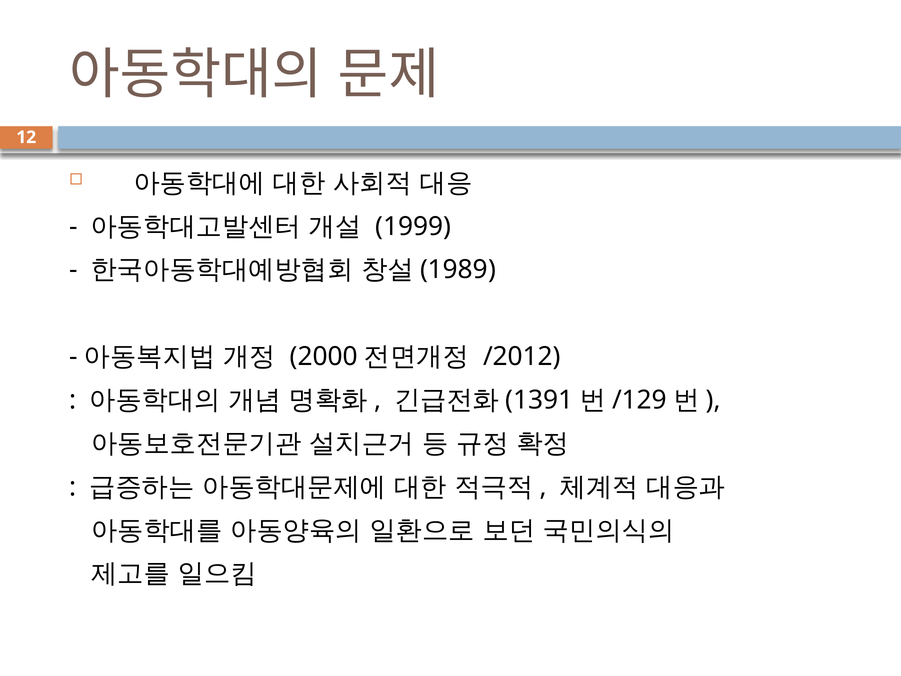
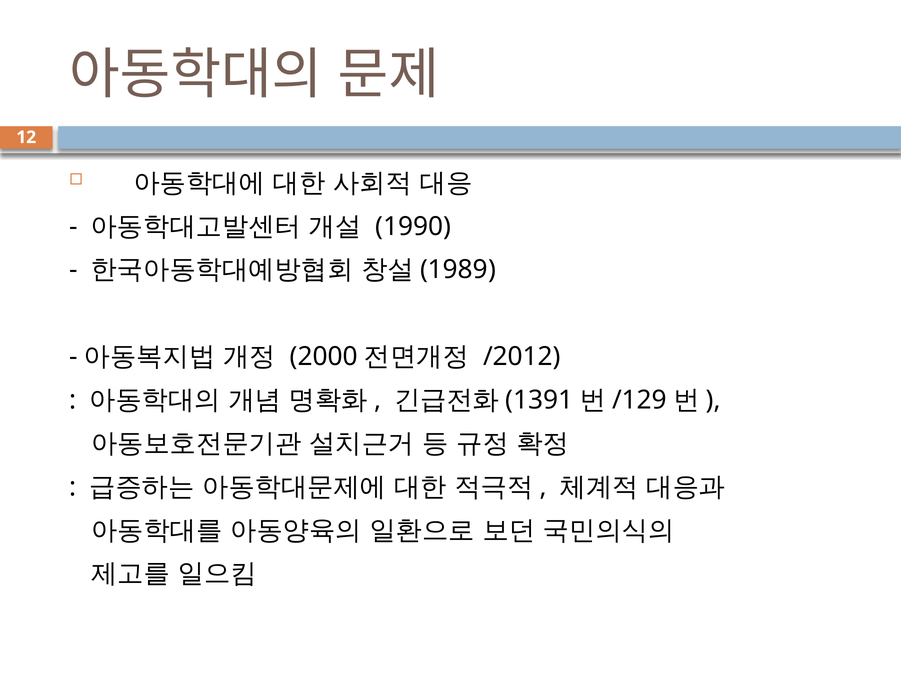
1999: 1999 -> 1990 (413, 226)
